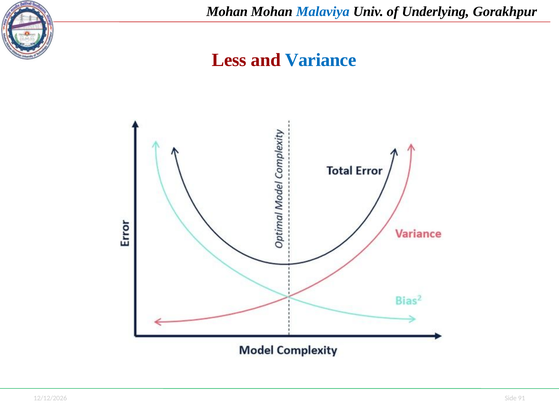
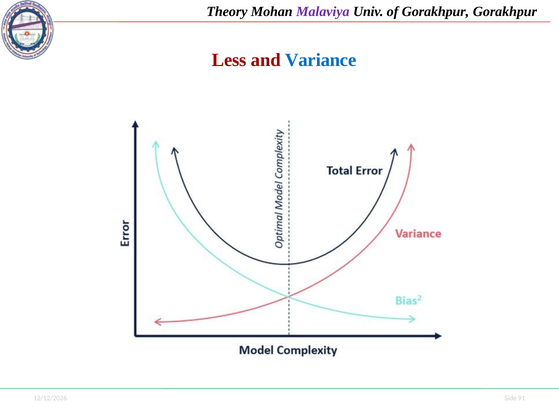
Mohan: Mohan -> Theory (227, 12)
Malaviya colour: blue -> purple (323, 12)
of Underlying: Underlying -> Gorakhpur (435, 12)
